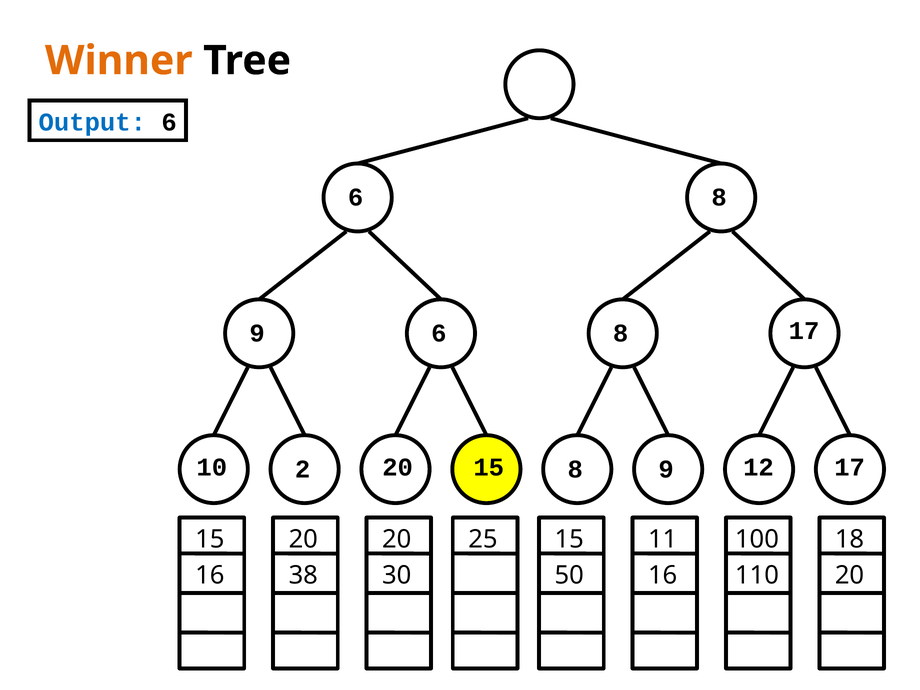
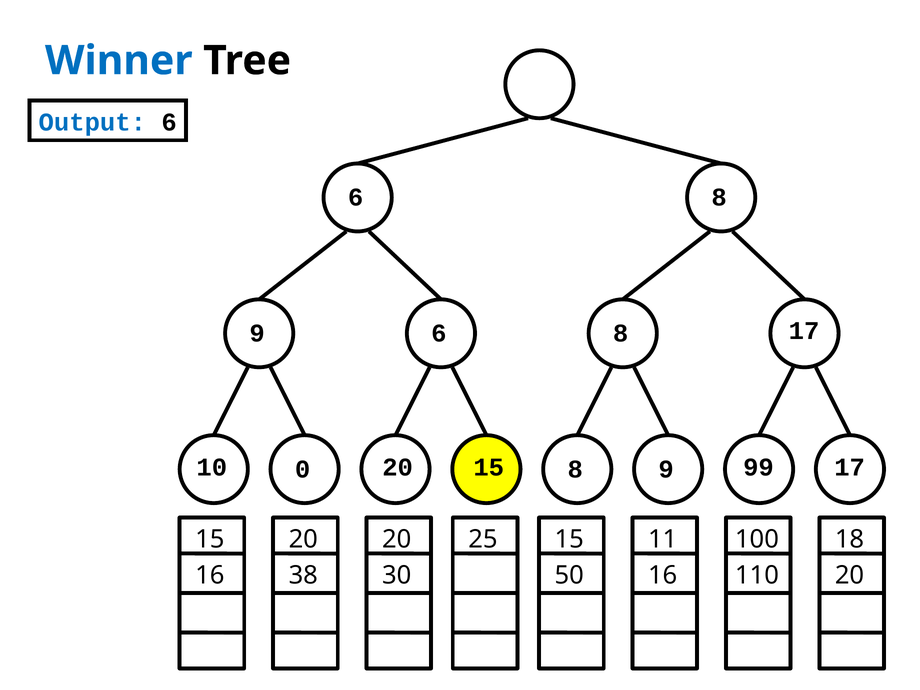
Winner colour: orange -> blue (119, 61)
2: 2 -> 0 (303, 469)
12: 12 -> 99 (758, 467)
